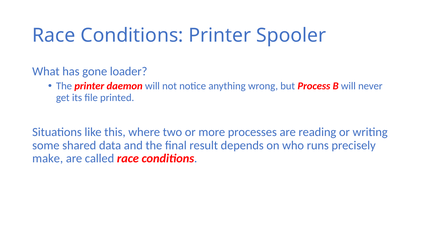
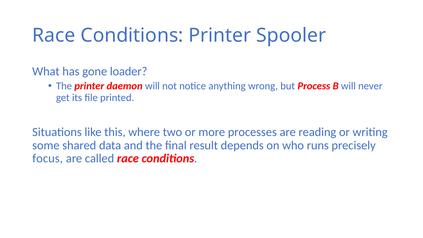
make: make -> focus (48, 159)
